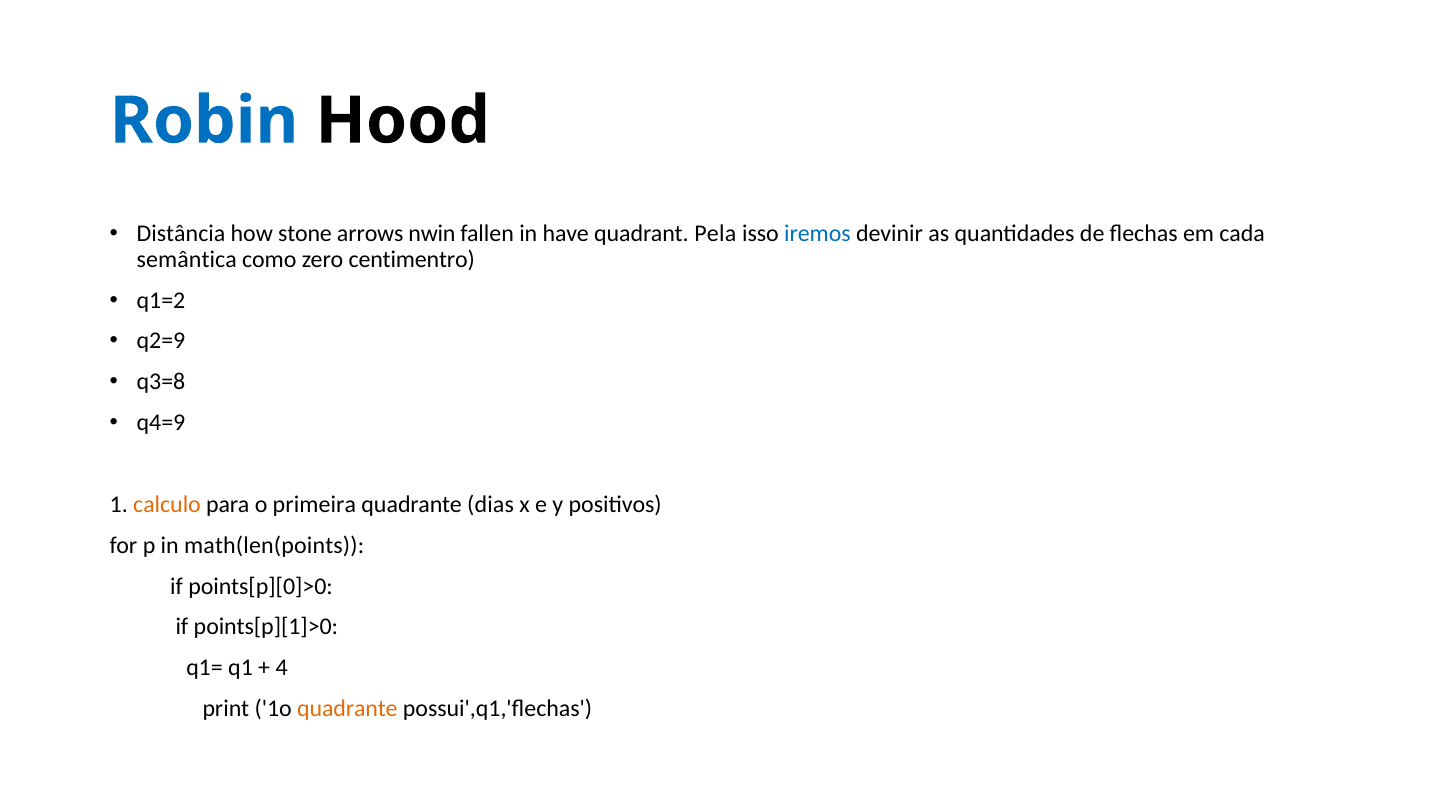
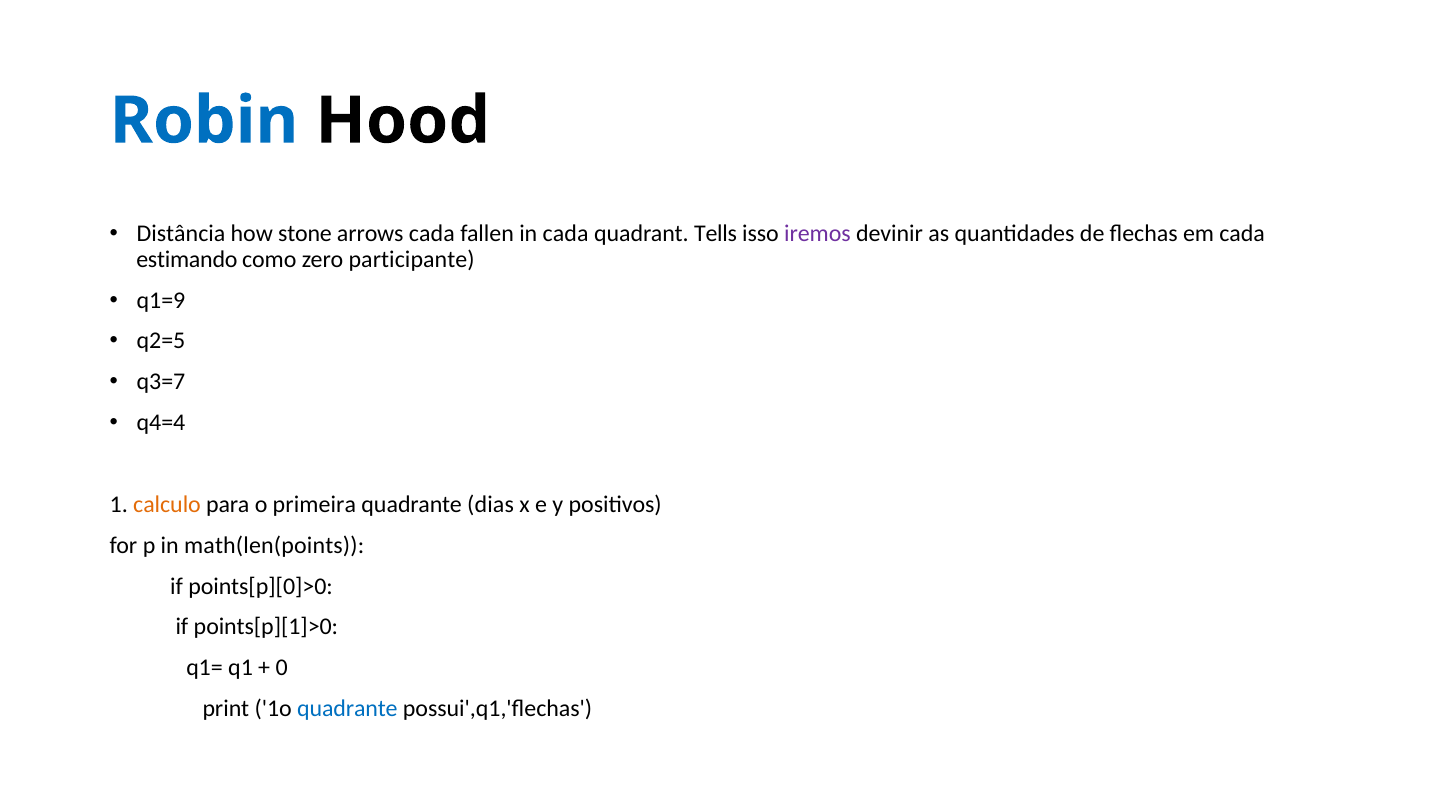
arrows nwin: nwin -> cada (432, 234)
in have: have -> cada (566, 234)
Pela: Pela -> Tells (716, 234)
iremos colour: blue -> purple (817, 234)
semântica: semântica -> estimando (187, 260)
centimentro: centimentro -> participante (412, 260)
q1=2: q1=2 -> q1=9 (161, 300)
q2=9: q2=9 -> q2=5 (161, 341)
q3=8: q3=8 -> q3=7 (161, 382)
q4=9: q4=9 -> q4=4 (161, 423)
4: 4 -> 0 (282, 668)
quadrante colour: orange -> blue (347, 709)
